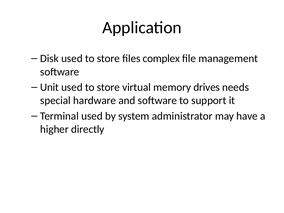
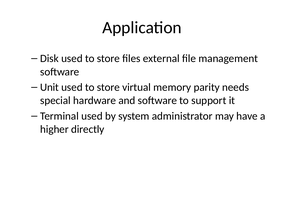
complex: complex -> external (161, 59)
drives: drives -> parity (207, 87)
